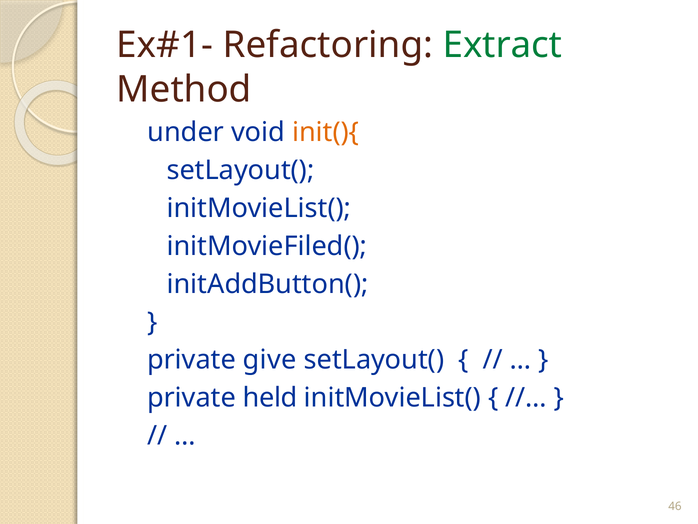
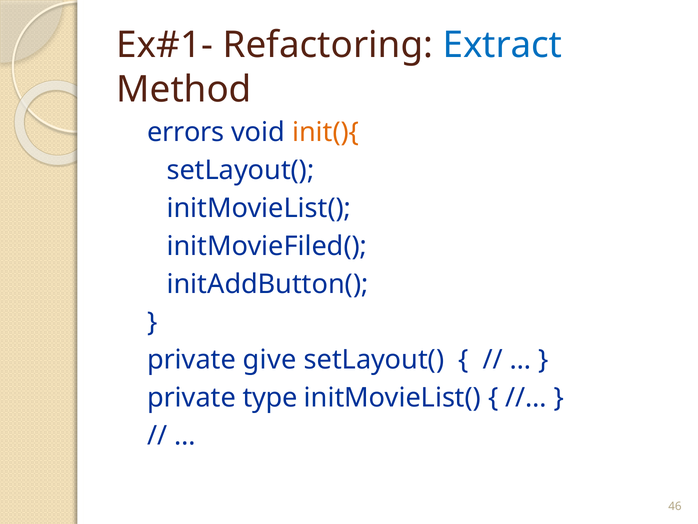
Extract colour: green -> blue (502, 45)
under: under -> errors (186, 132)
held: held -> type (270, 397)
